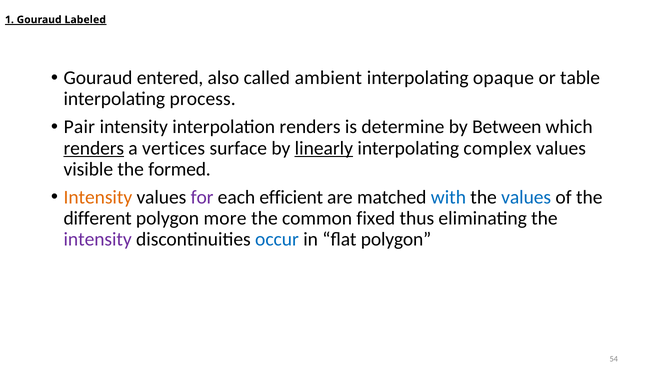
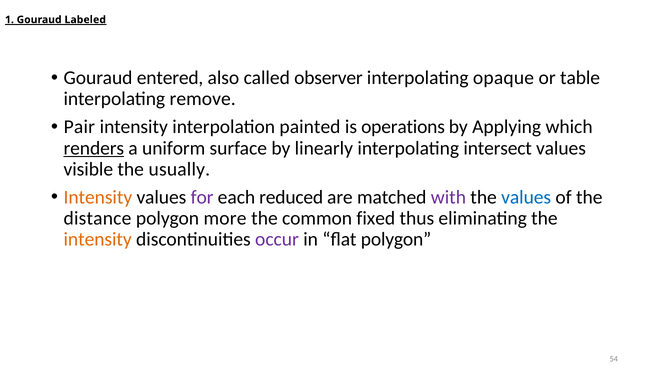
ambient: ambient -> observer (328, 78)
process: process -> remove (203, 99)
interpolation renders: renders -> painted (310, 127)
determine: determine -> operations (403, 127)
Between: Between -> Applying (507, 127)
vertices: vertices -> uniform (174, 148)
linearly underline: present -> none (324, 148)
complex: complex -> intersect (498, 148)
formed: formed -> usually (179, 169)
efficient: efficient -> reduced (291, 197)
with colour: blue -> purple (448, 197)
different: different -> distance (97, 218)
intensity colour: purple -> orange (98, 239)
occur colour: blue -> purple (277, 239)
